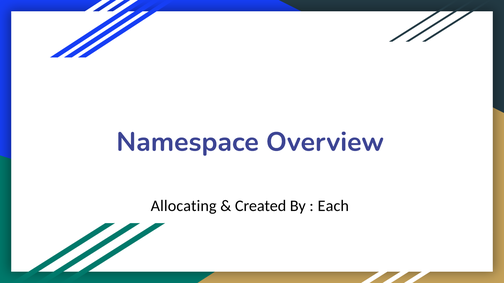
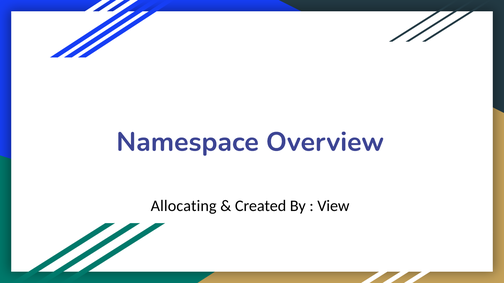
Each: Each -> View (333, 206)
